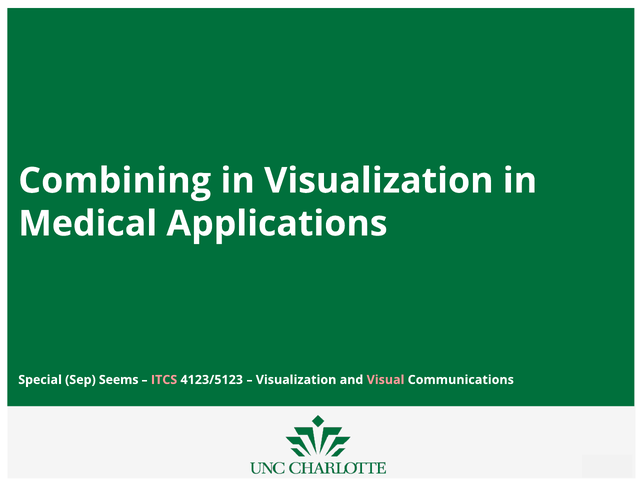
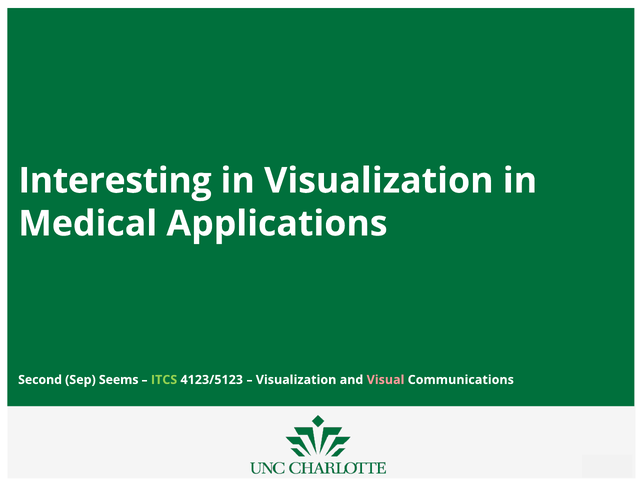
Combining: Combining -> Interesting (115, 180)
Special: Special -> Second (40, 379)
ITCS colour: pink -> light green (164, 379)
